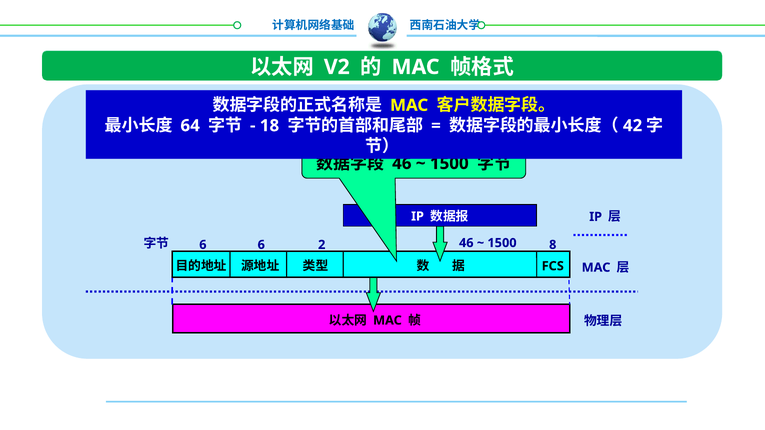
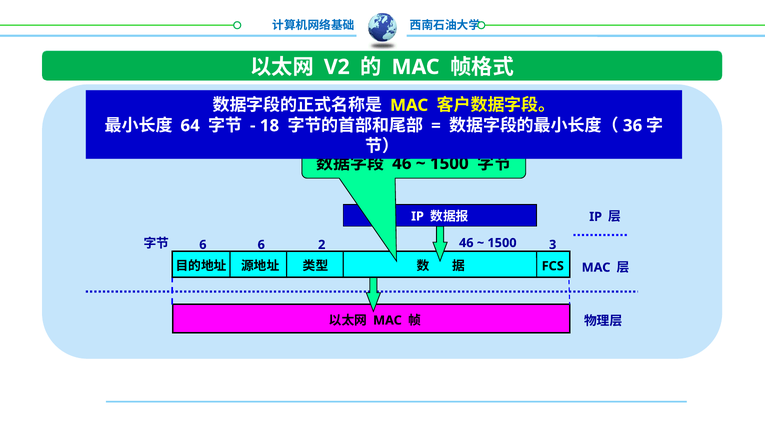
42: 42 -> 36 (633, 126)
8: 8 -> 3 (553, 245)
